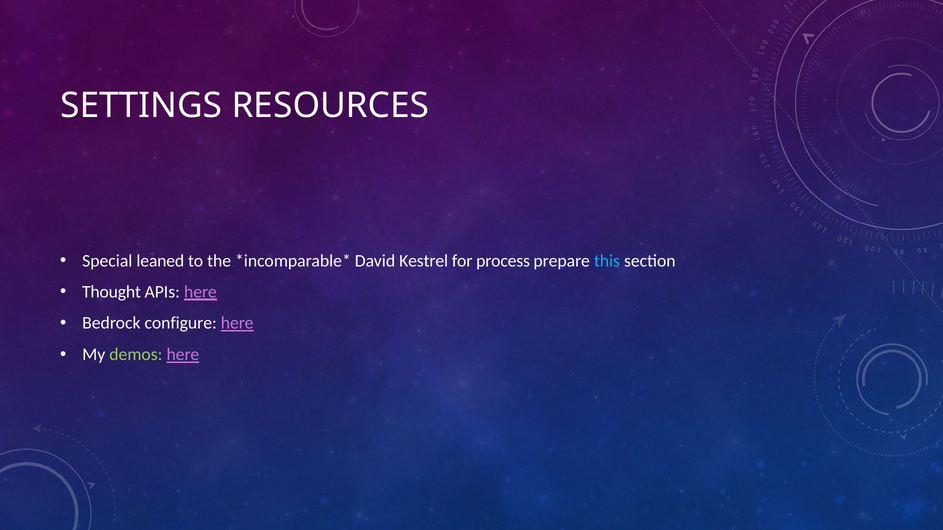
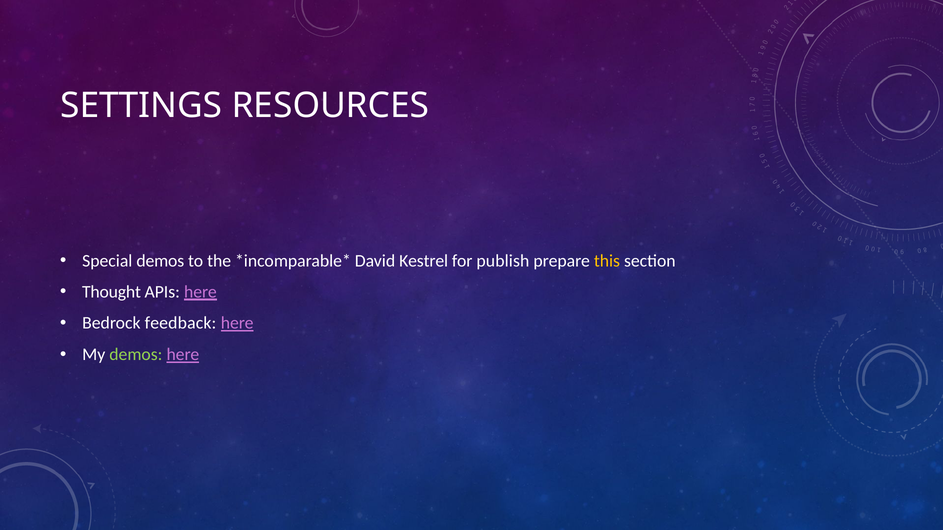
Special leaned: leaned -> demos (160, 261)
process: process -> publish (503, 261)
this colour: light blue -> yellow (607, 261)
configure: configure -> feedback (181, 323)
